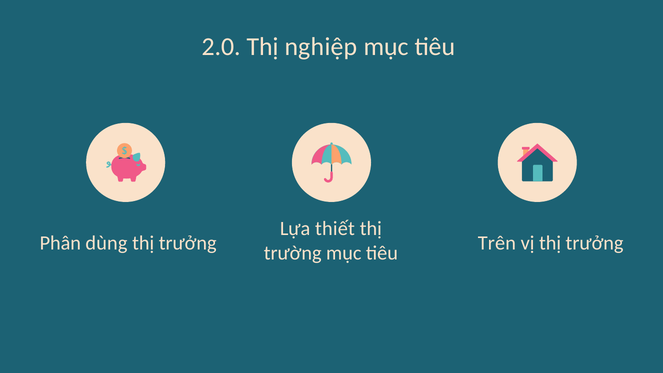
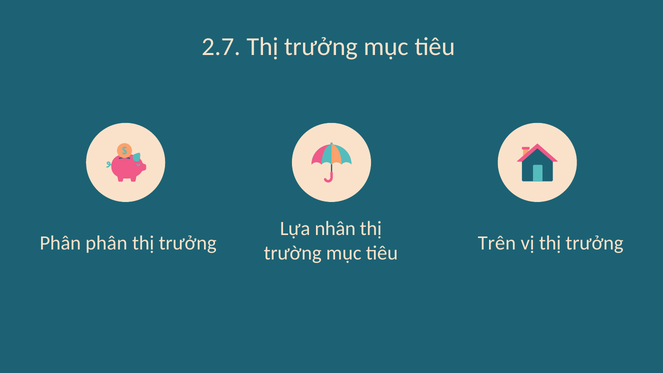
2.0: 2.0 -> 2.7 (221, 47)
nghiệp: nghiệp -> trưởng (321, 47)
thiết: thiết -> nhân (335, 229)
Phân dùng: dùng -> phân (106, 243)
